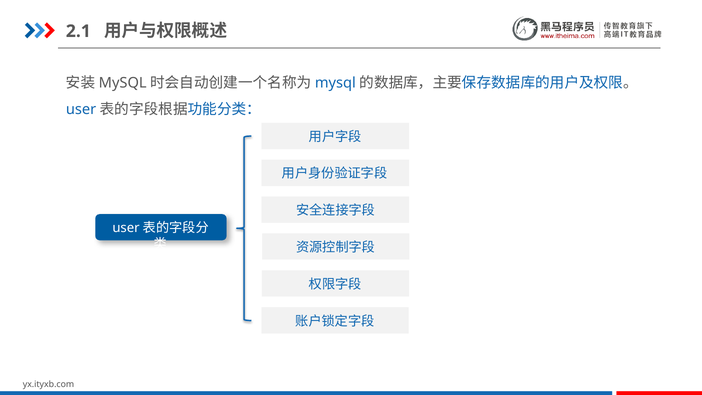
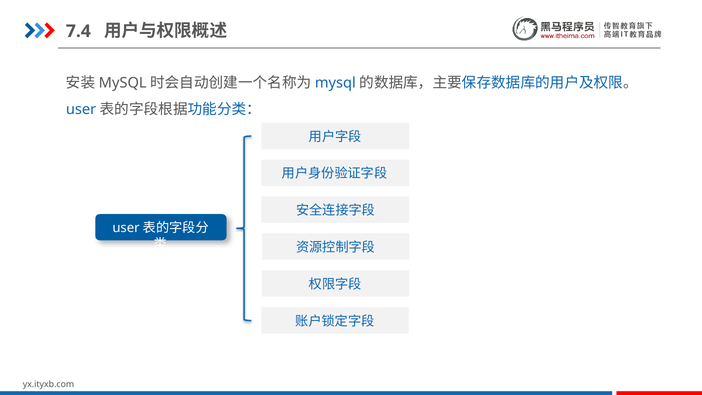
2.1: 2.1 -> 7.4 (78, 31)
